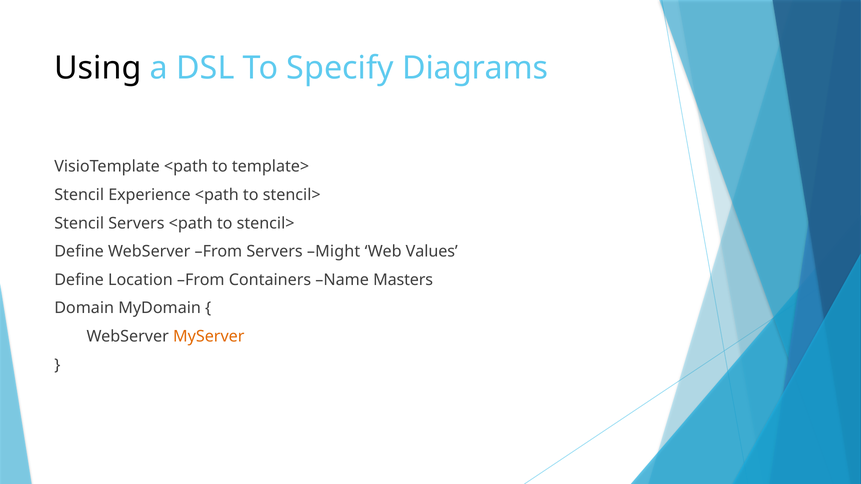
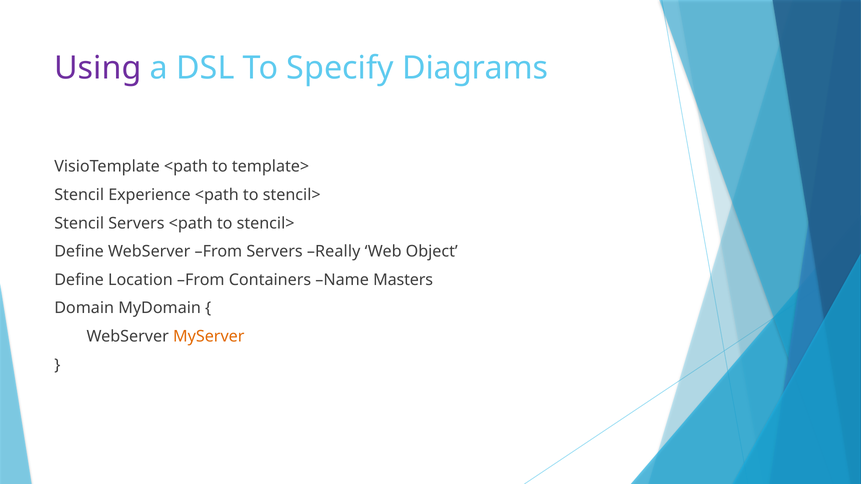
Using colour: black -> purple (98, 68)
Might: Might -> Really (334, 252)
Values: Values -> Object (432, 252)
